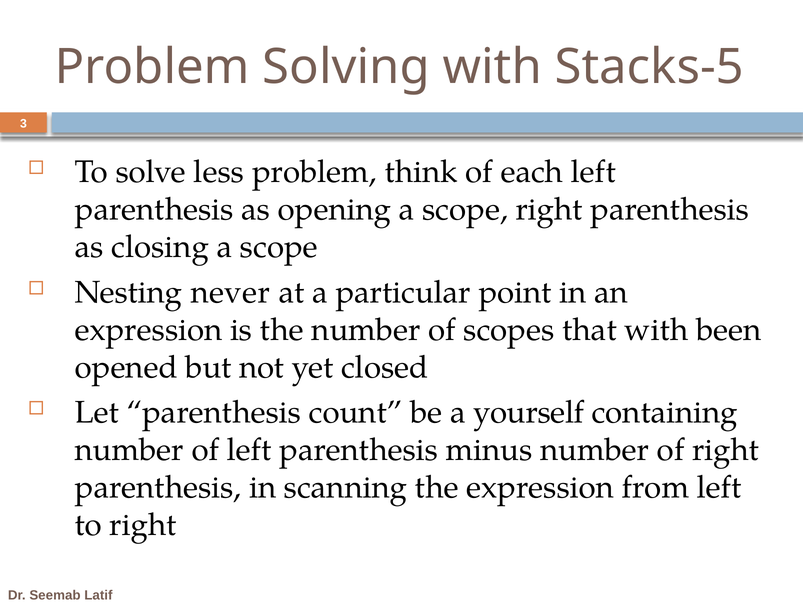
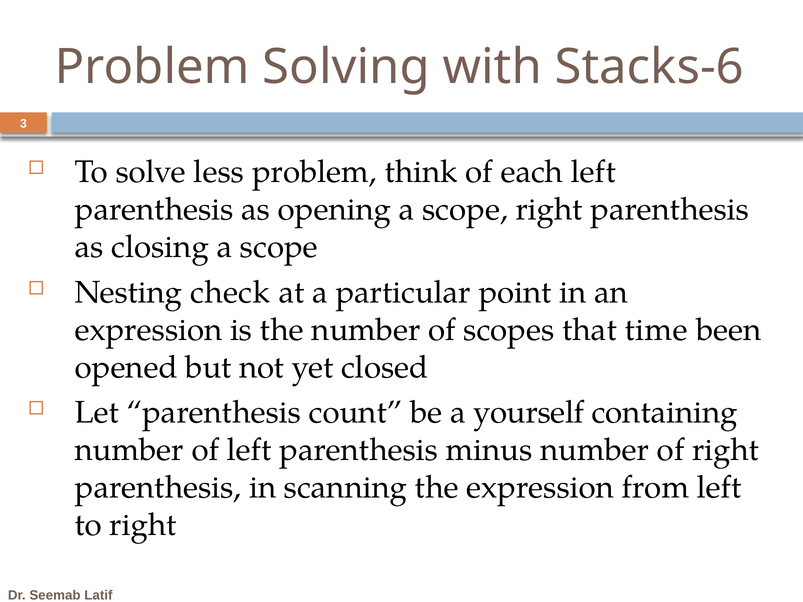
Stacks-5: Stacks-5 -> Stacks-6 (649, 67)
never: never -> check (230, 292)
that with: with -> time (656, 330)
